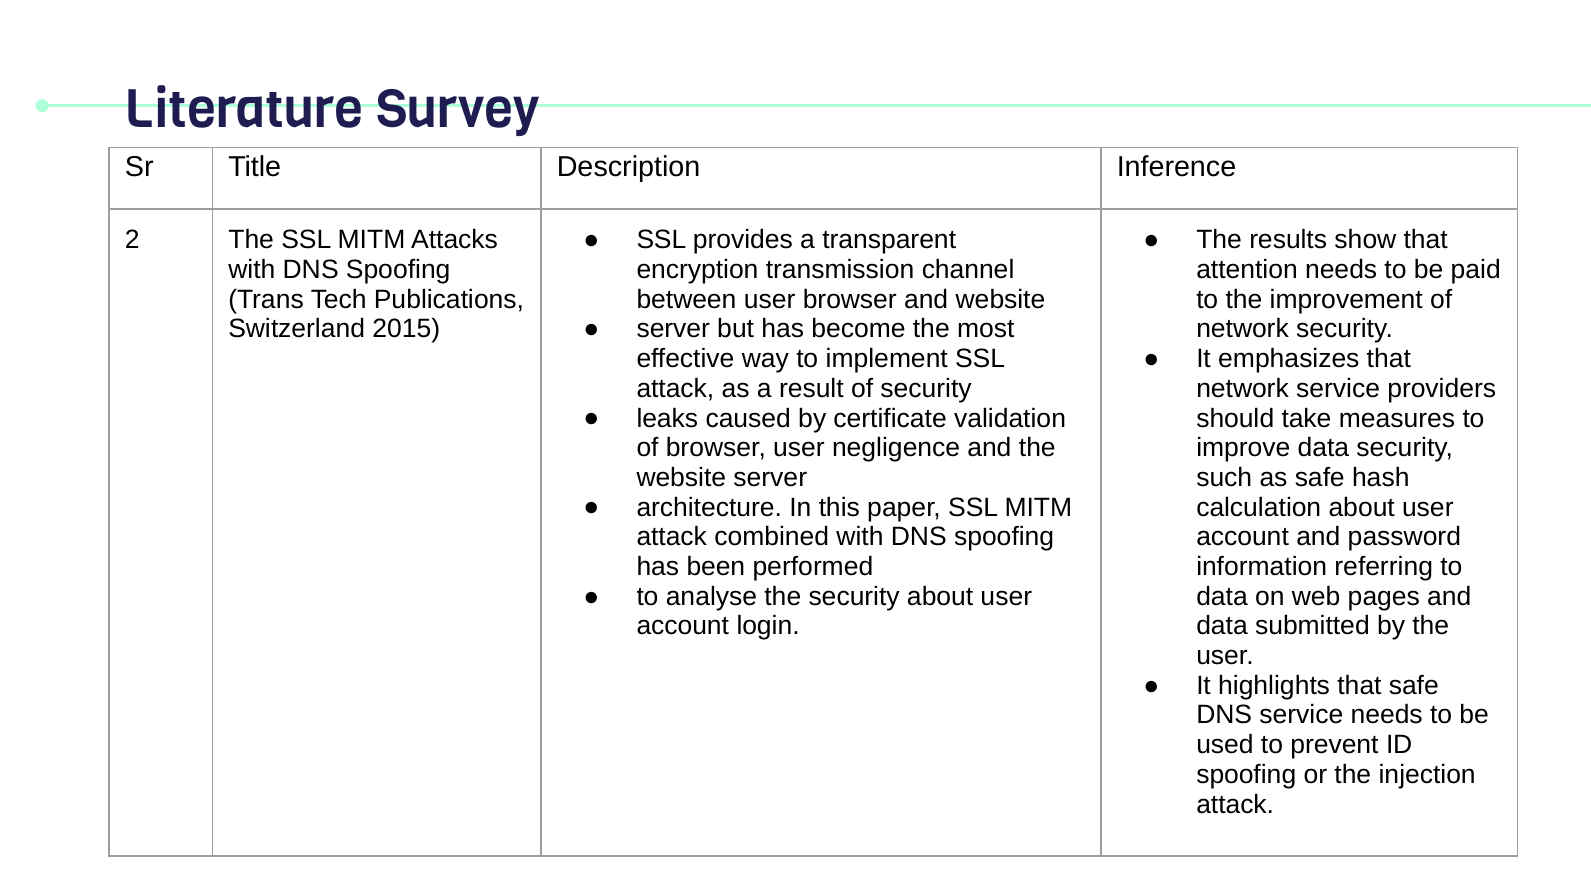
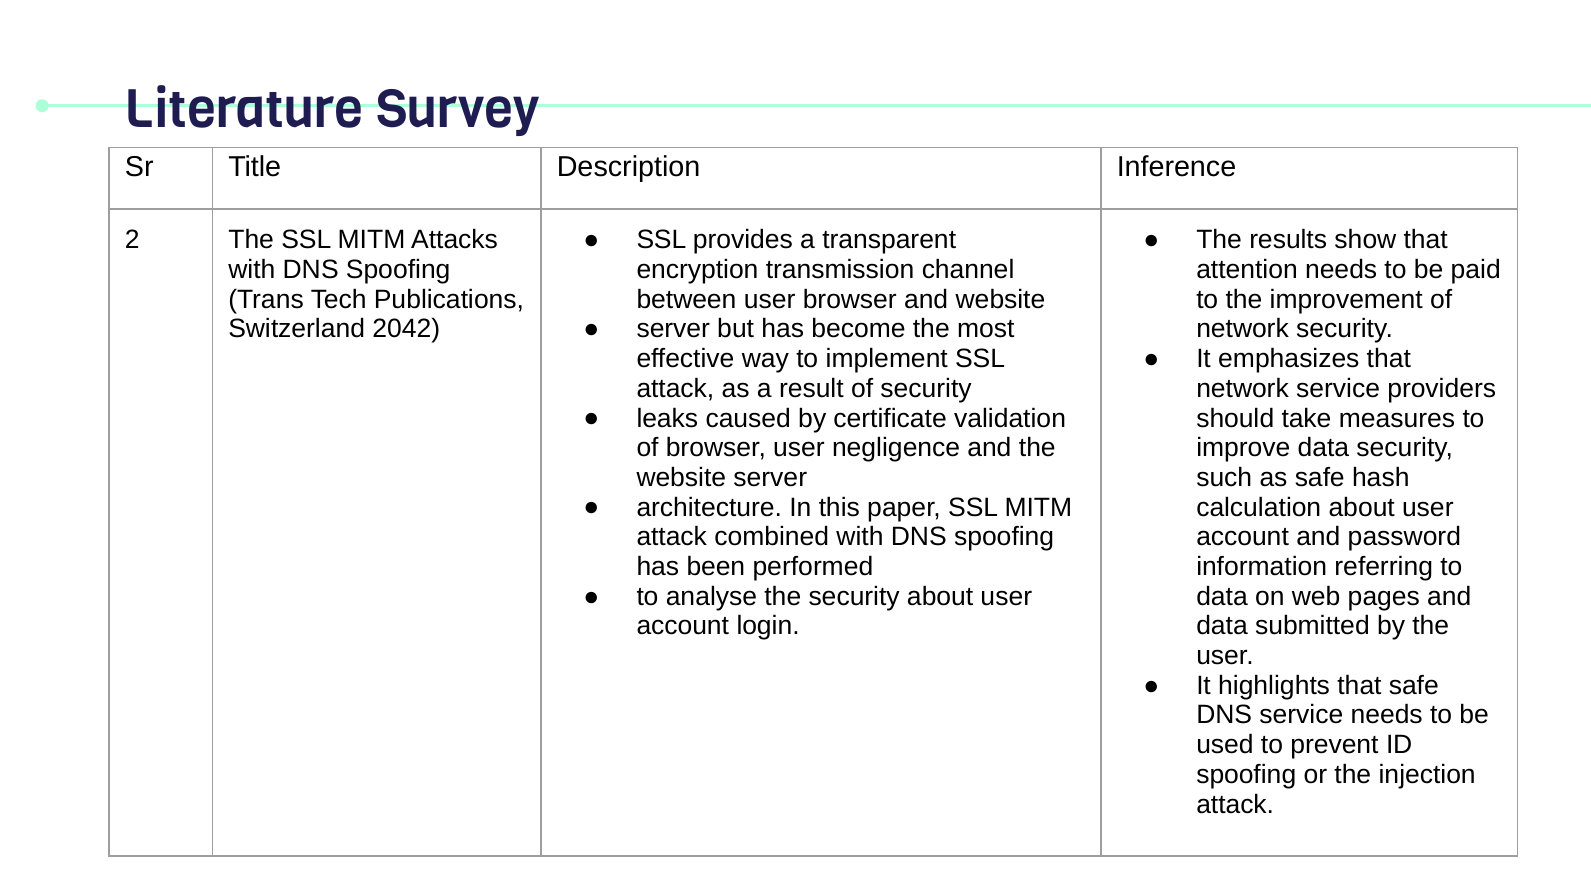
2015: 2015 -> 2042 (406, 329)
